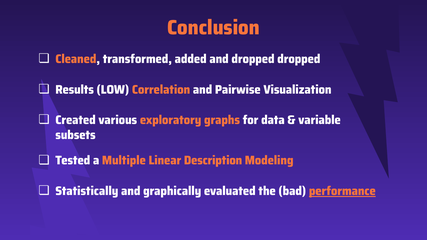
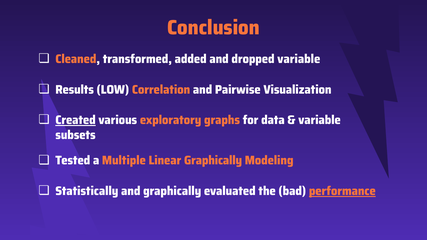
dropped dropped: dropped -> variable (299, 59)
Created underline: none -> present (76, 120)
Linear Description: Description -> Graphically (213, 161)
